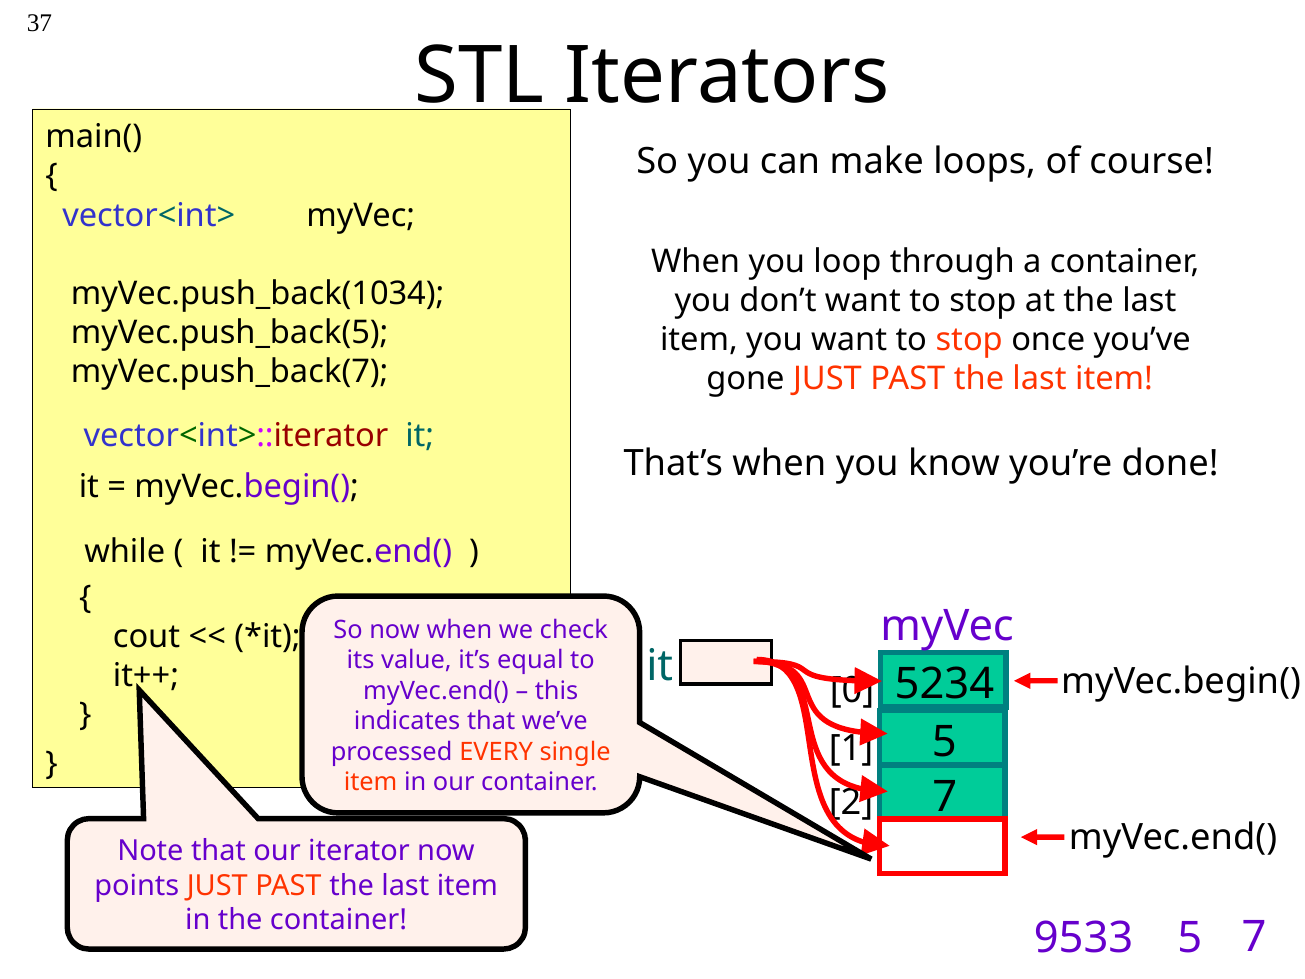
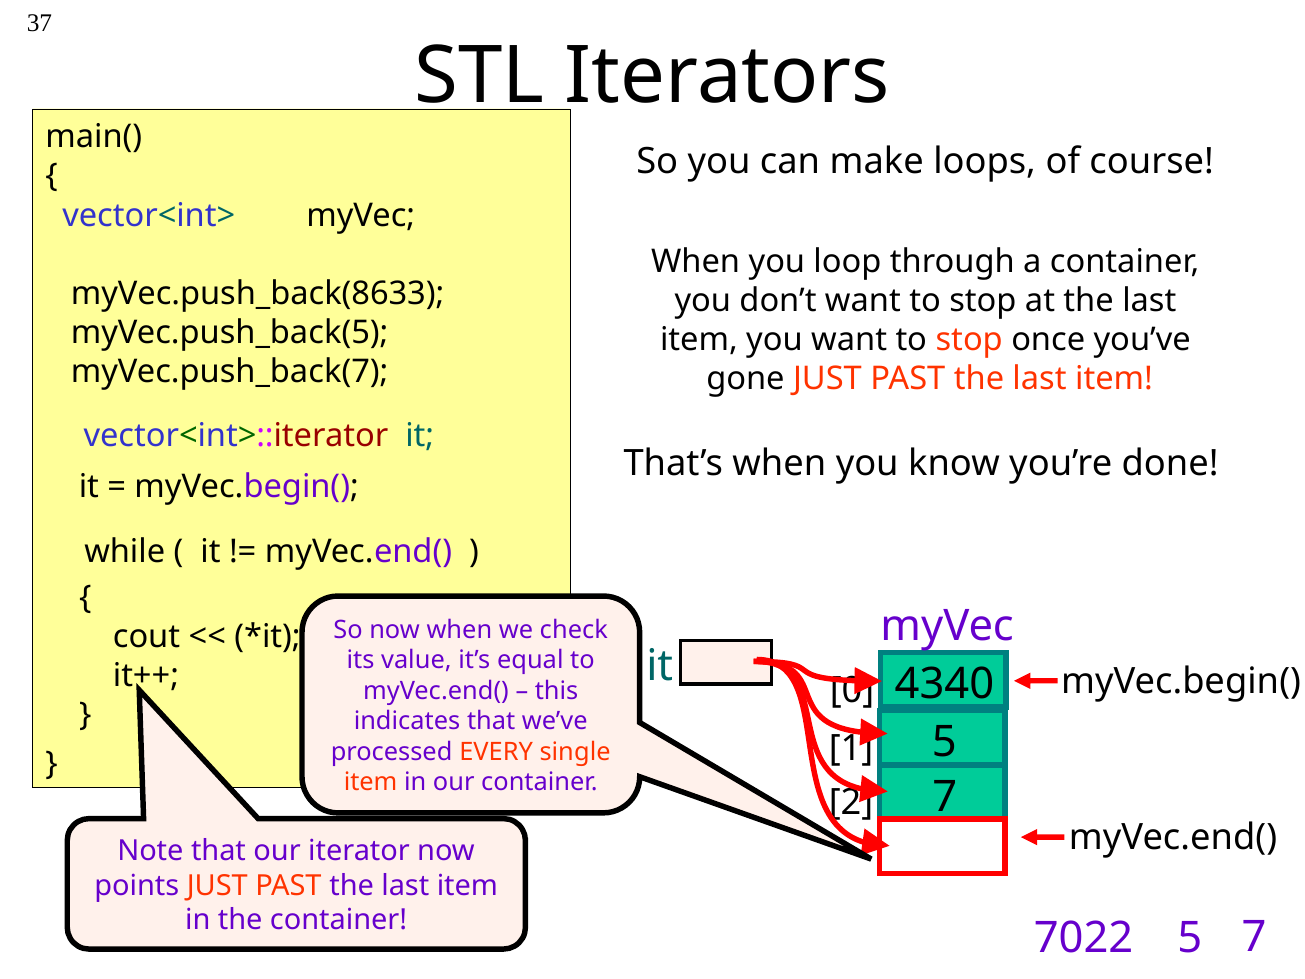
myVec.push_back(1034: myVec.push_back(1034 -> myVec.push_back(8633 (258, 294)
5234: 5234 -> 4340 (944, 684)
9533: 9533 -> 7022 (1084, 937)
